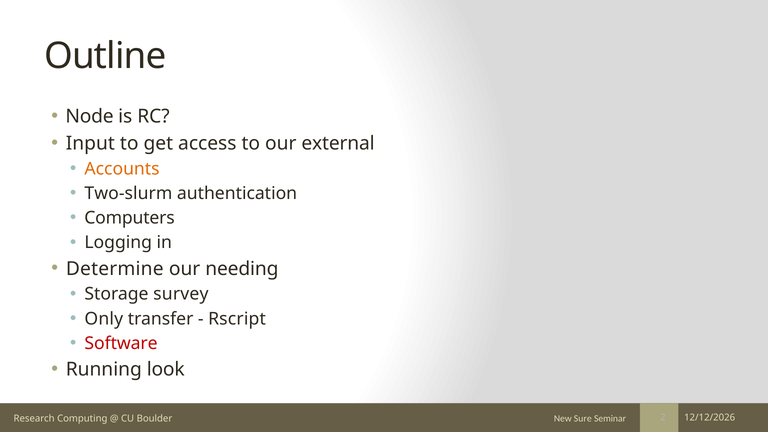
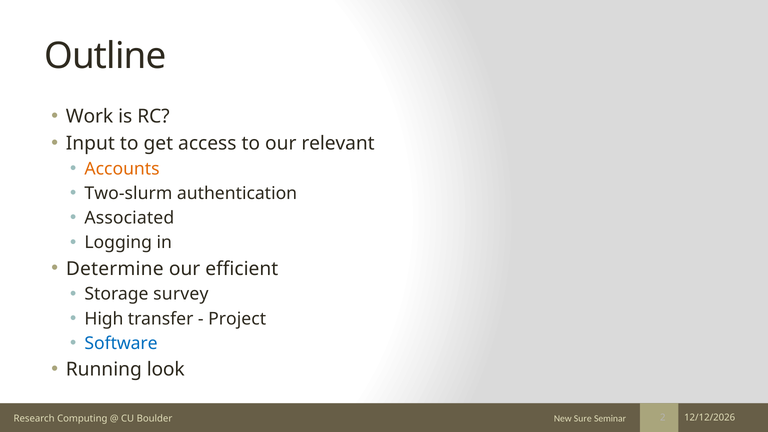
Node: Node -> Work (89, 117)
external: external -> relevant (338, 143)
Computers: Computers -> Associated (129, 218)
needing: needing -> efficient (242, 269)
Only: Only -> High (104, 319)
Rscript: Rscript -> Project (237, 319)
Software colour: red -> blue (121, 343)
